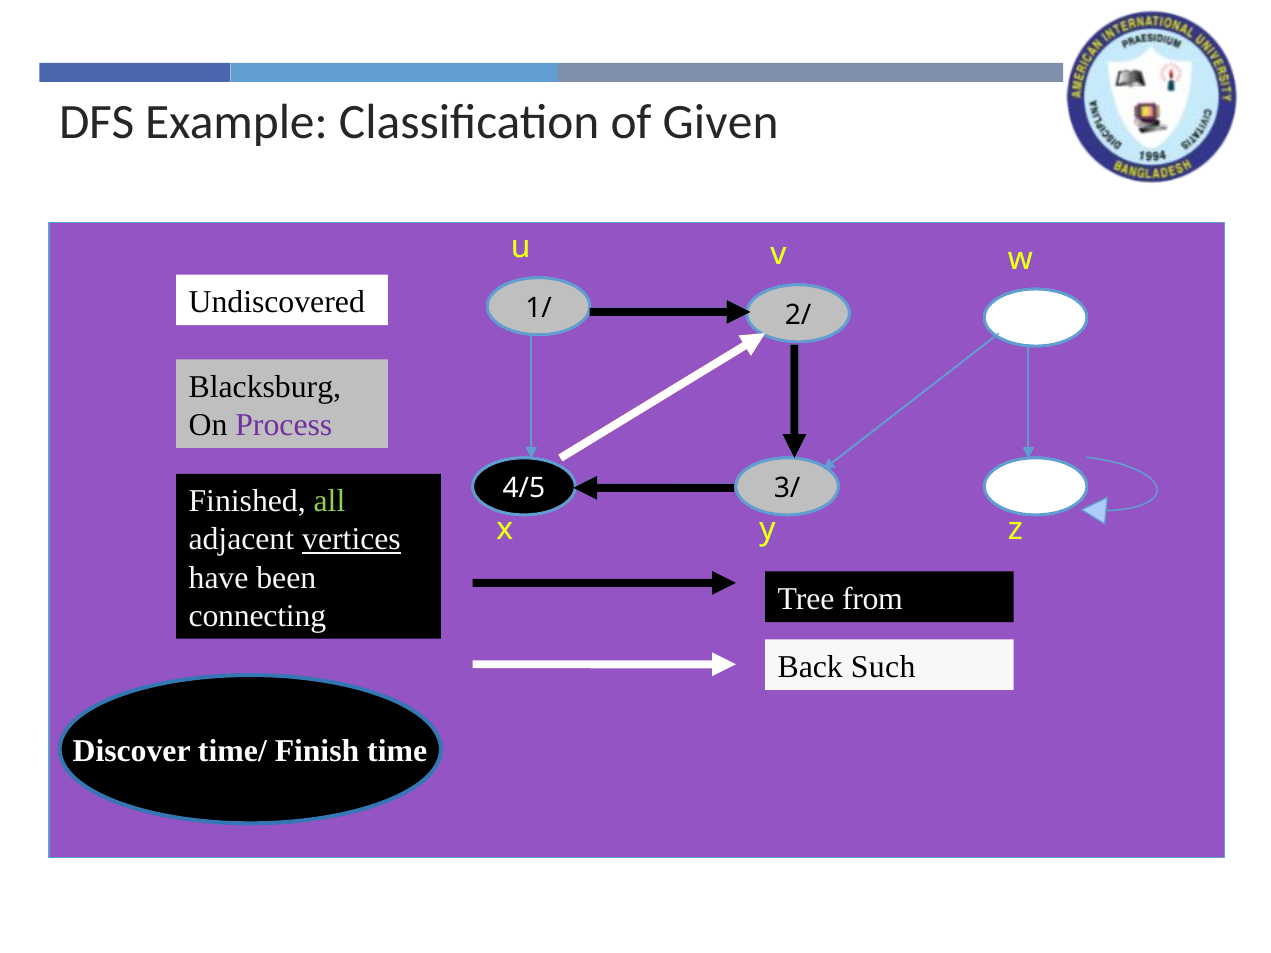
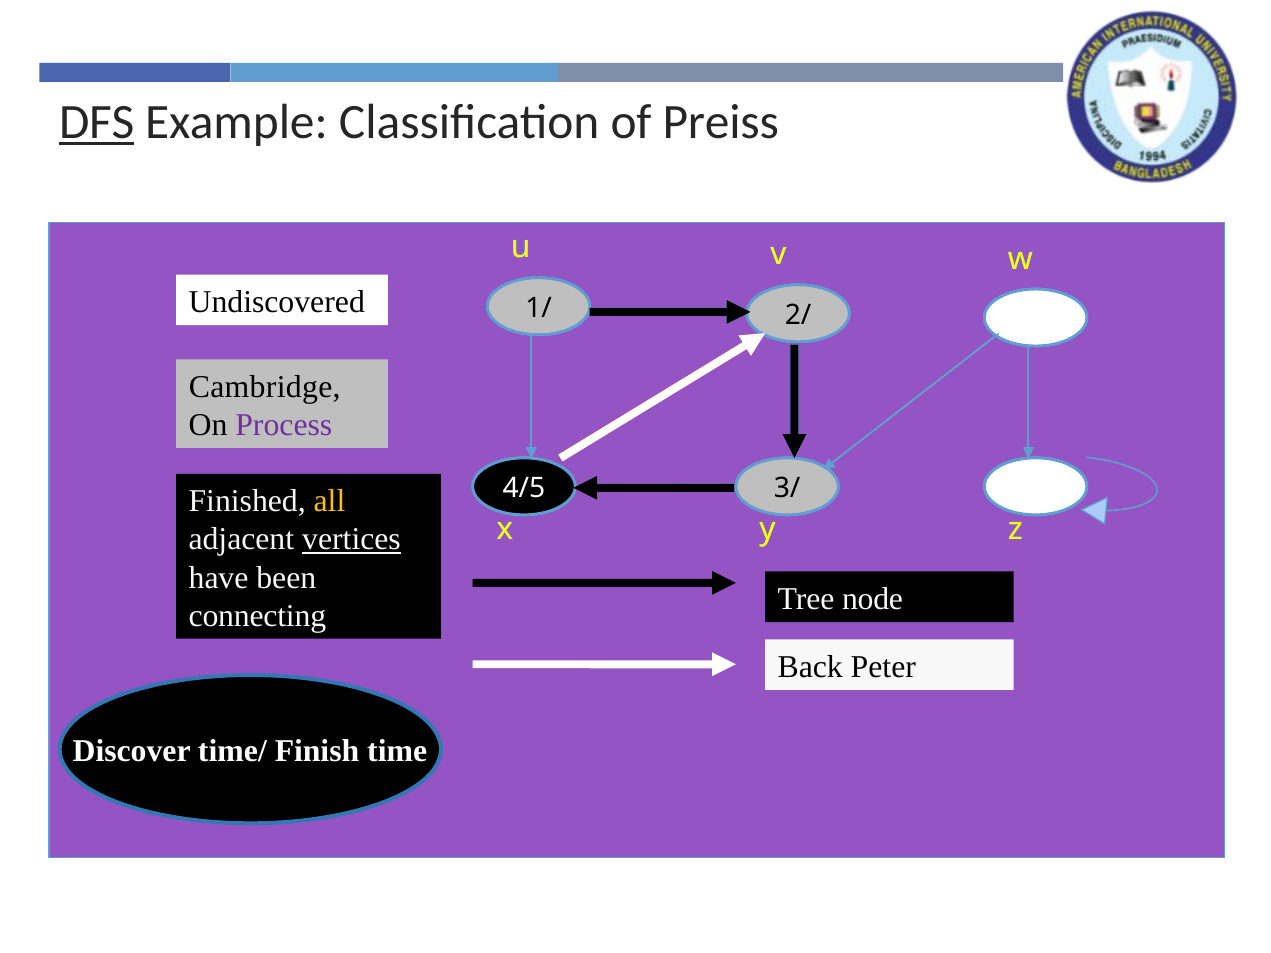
DFS underline: none -> present (97, 122)
Given: Given -> Preiss (721, 122)
Blacksburg: Blacksburg -> Cambridge (265, 387)
all colour: light green -> yellow (330, 501)
from: from -> node (873, 599)
Such: Such -> Peter (883, 667)
